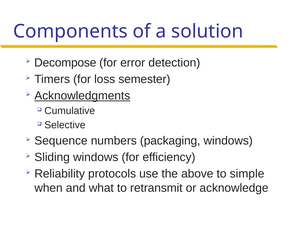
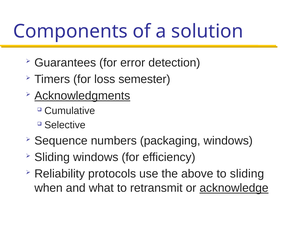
Decompose: Decompose -> Guarantees (65, 63)
to simple: simple -> sliding (247, 174)
acknowledge underline: none -> present (234, 188)
